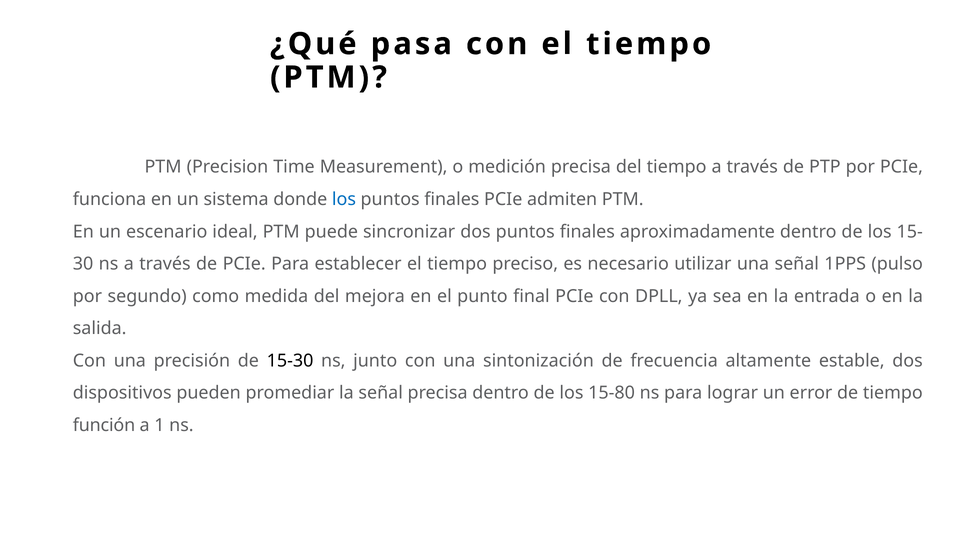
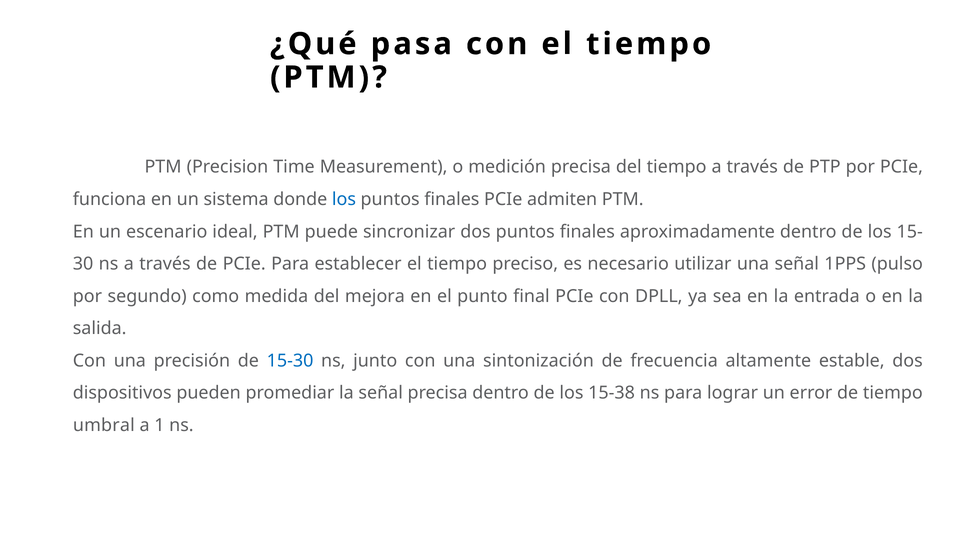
15-30 colour: black -> blue (290, 361)
15-80: 15-80 -> 15-38 (612, 393)
función: función -> umbral (104, 425)
